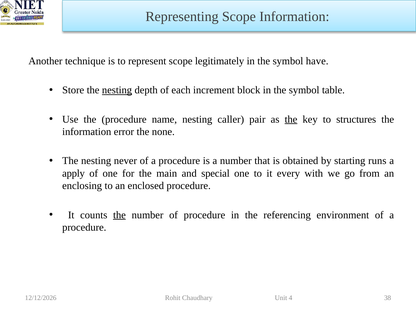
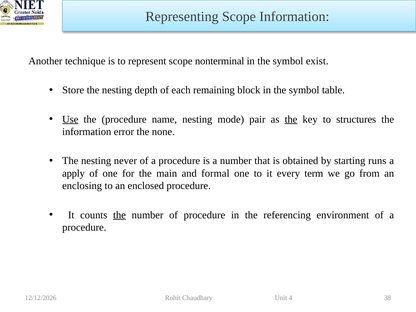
legitimately: legitimately -> nonterminal (220, 61)
have: have -> exist (317, 61)
nesting underline: present -> none (117, 90)
increment: increment -> remaining (214, 90)
Use underline: none -> present (70, 119)
caller: caller -> mode (231, 119)
special: special -> formal (215, 173)
with: with -> term (314, 173)
